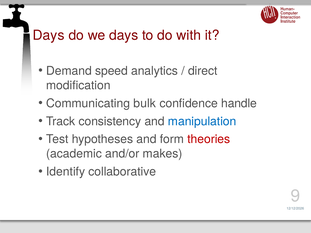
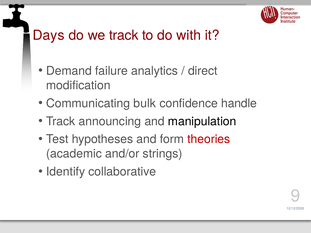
we days: days -> track (124, 35)
speed: speed -> failure (111, 71)
consistency: consistency -> announcing (110, 121)
manipulation colour: blue -> black (202, 121)
makes: makes -> strings (163, 154)
